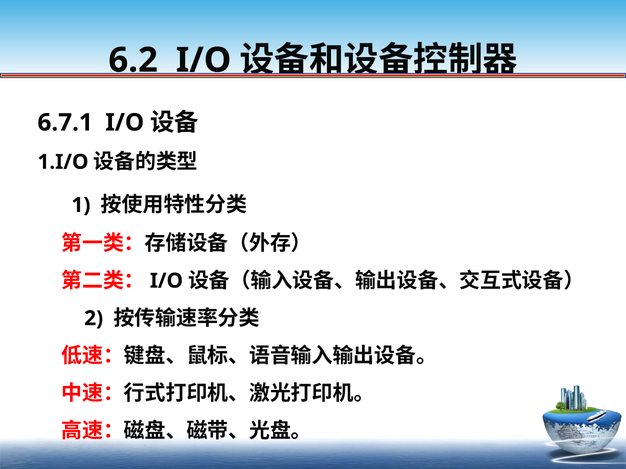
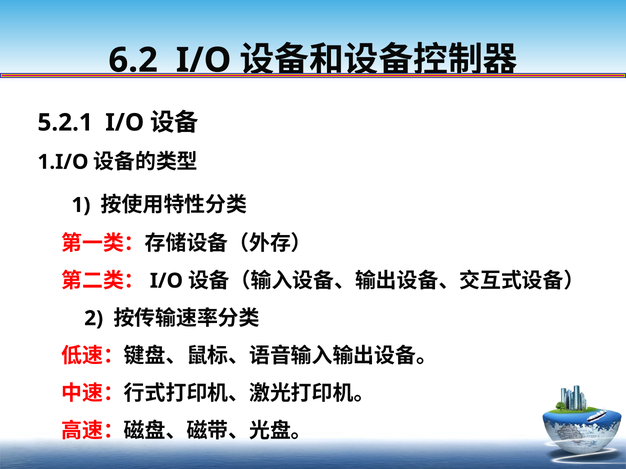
6.7.1: 6.7.1 -> 5.2.1 (65, 123)
